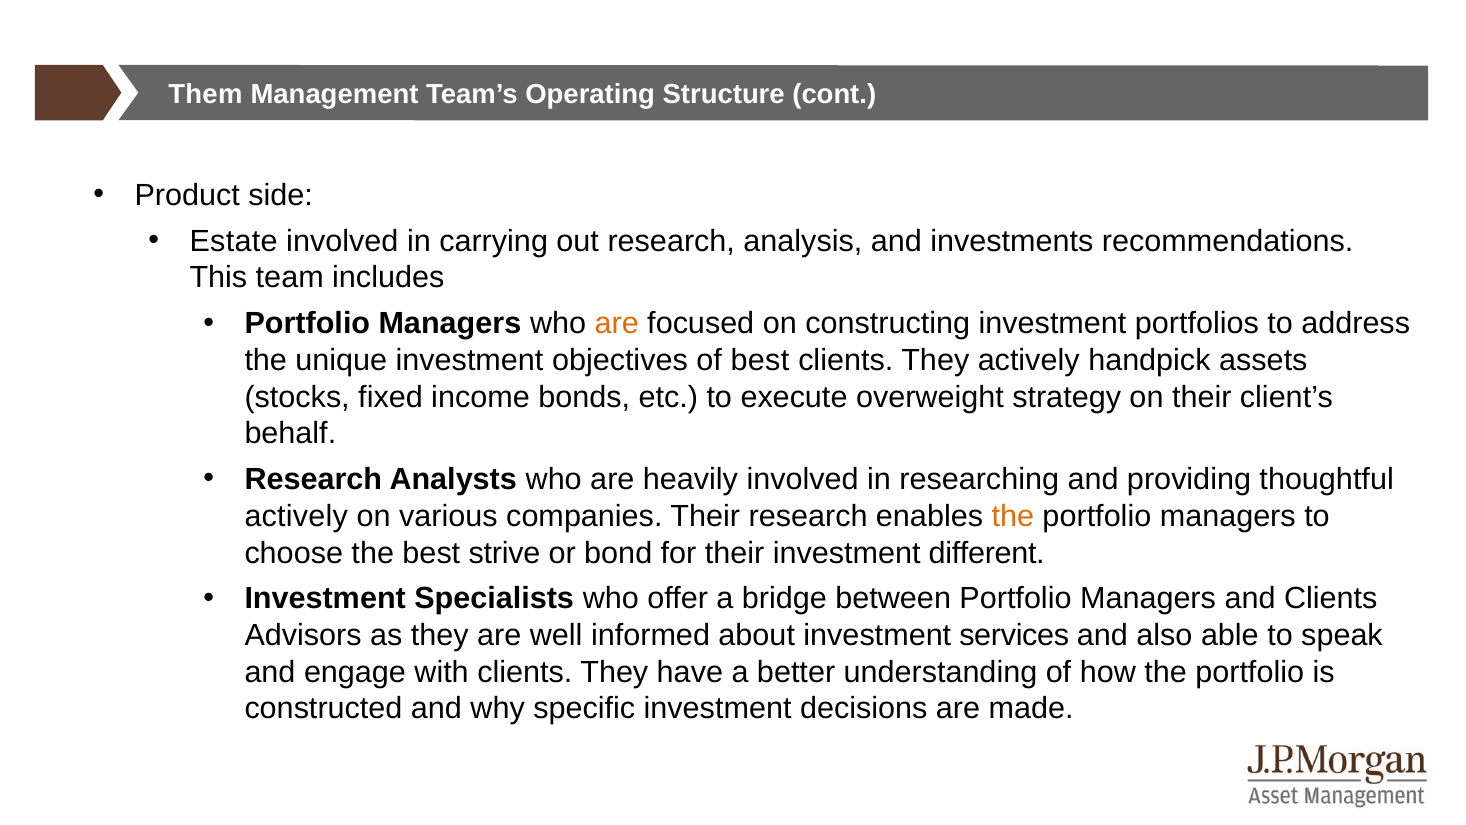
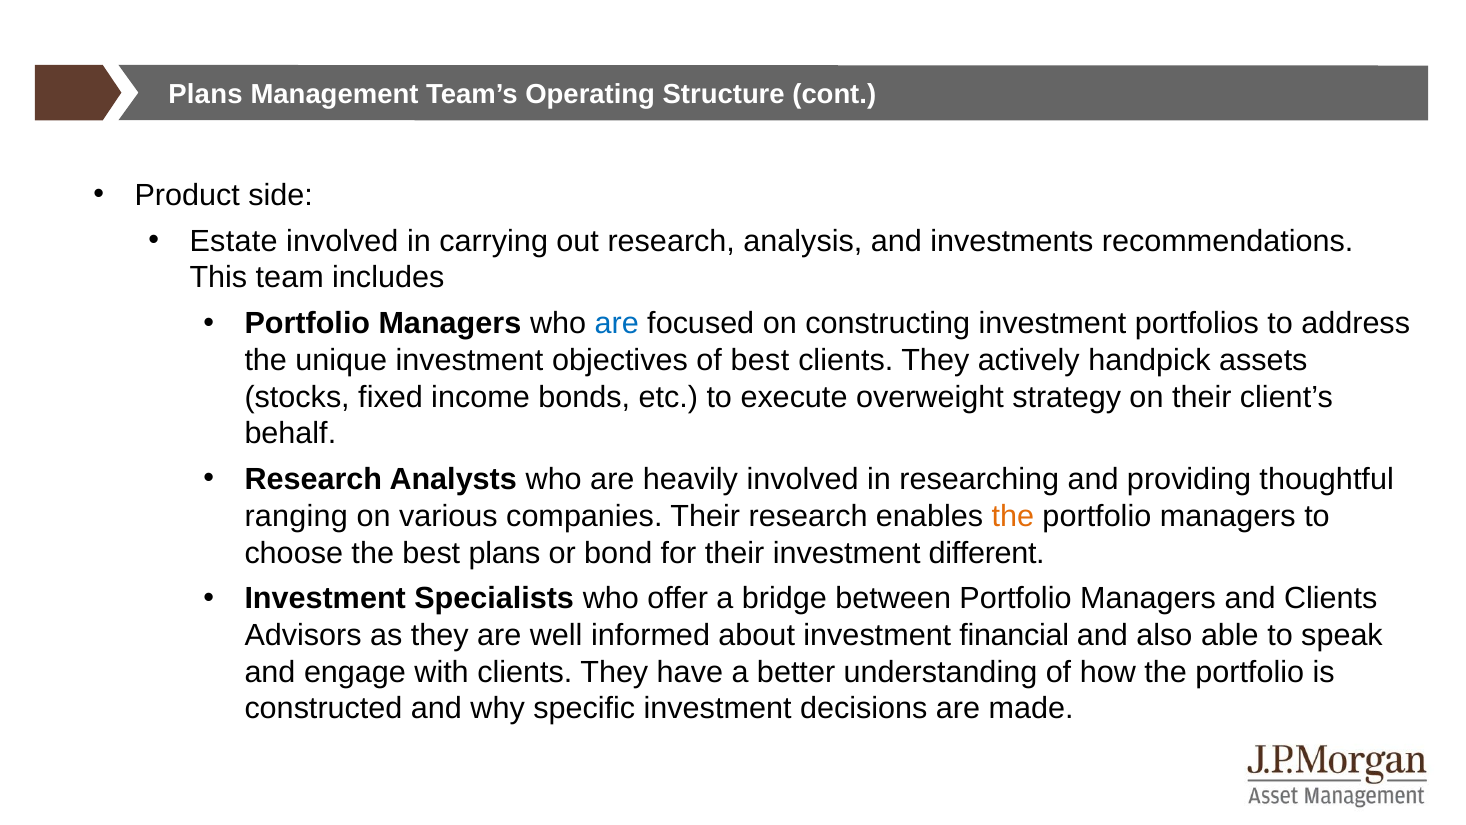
Them: Them -> Plans (205, 95)
are colour: orange -> blue (617, 324)
actively: actively -> ranging (296, 516)
best strive: strive -> plans (505, 553)
services: services -> financial (1014, 635)
